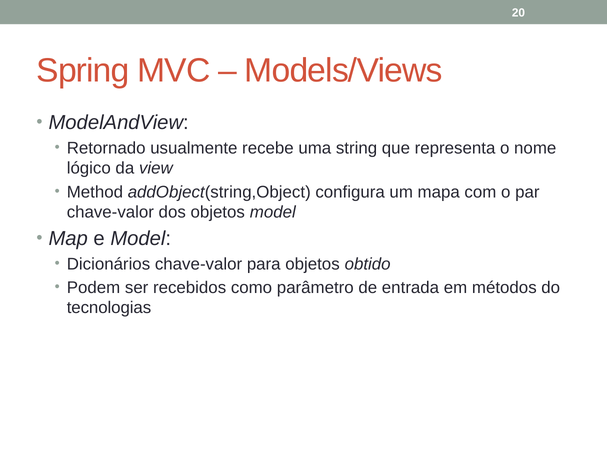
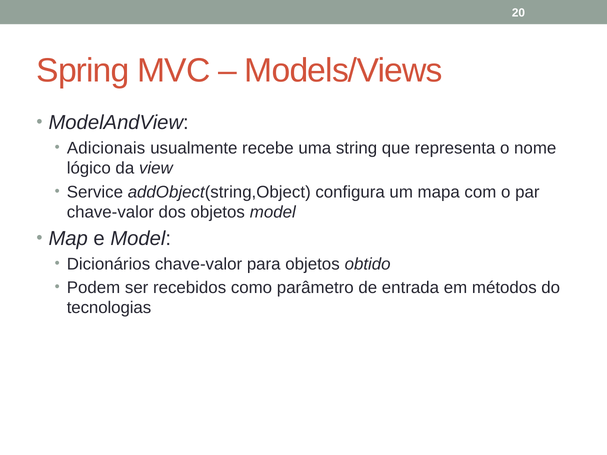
Retornado: Retornado -> Adicionais (106, 148)
Method: Method -> Service (95, 192)
